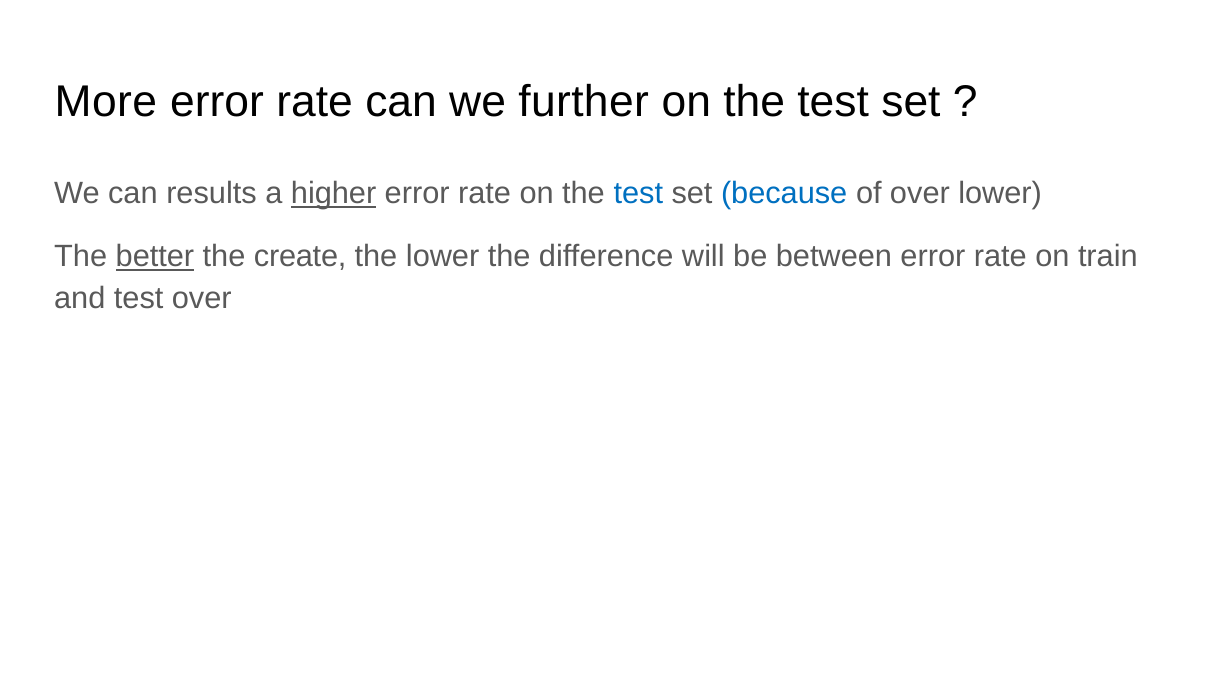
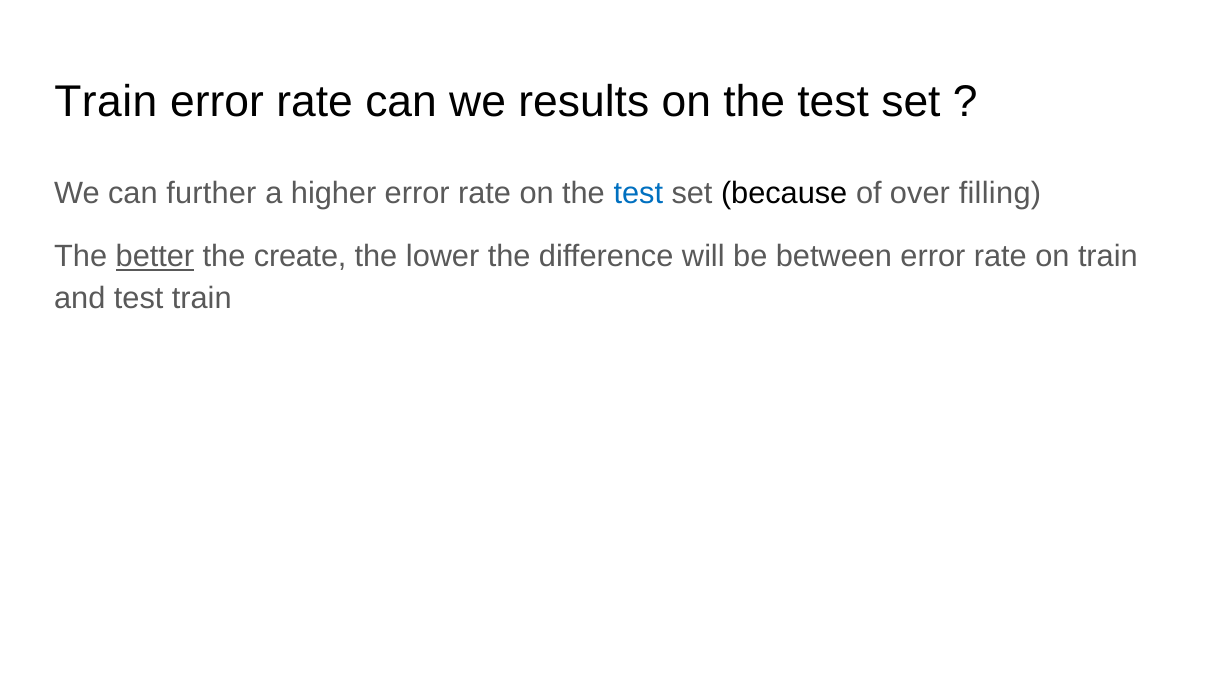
More: More -> Train (106, 102)
further: further -> results (584, 102)
results: results -> further (211, 193)
higher underline: present -> none (334, 193)
because colour: blue -> black (784, 193)
over lower: lower -> filling (1000, 193)
test over: over -> train (202, 299)
